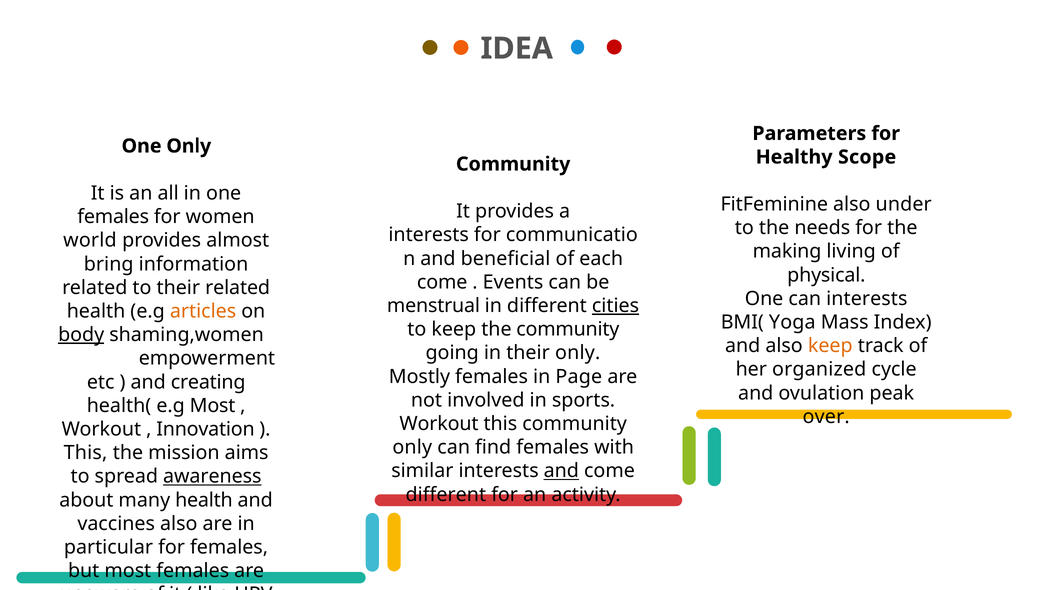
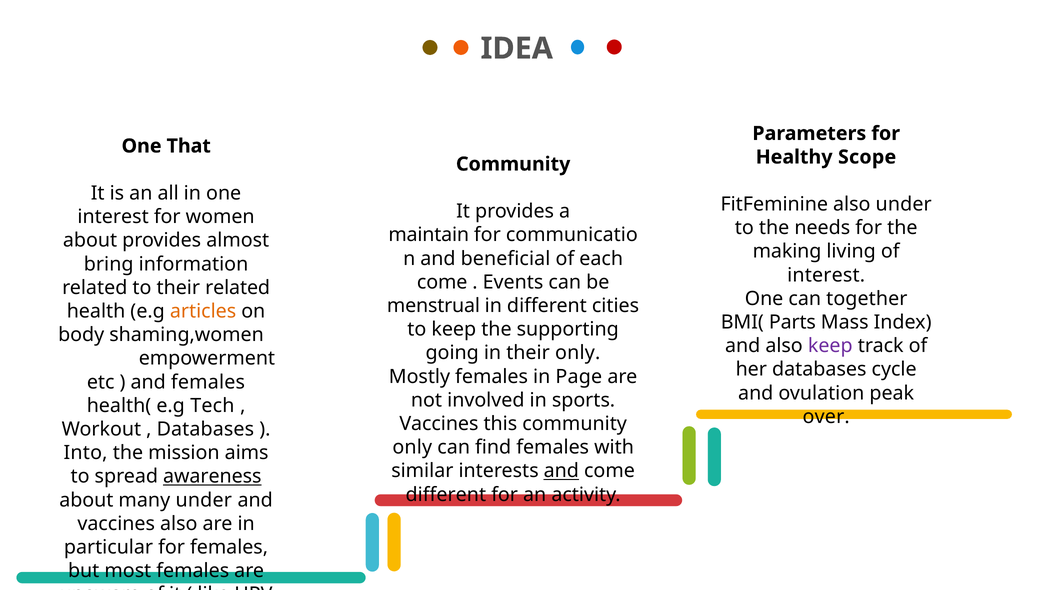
One Only: Only -> That (189, 146)
females: females -> interest (113, 217)
interests: interests -> maintain (429, 235)
world: world -> about (90, 240)
physical: physical -> interest (826, 275)
can interests: interests -> together (867, 299)
cities underline: present -> none (616, 306)
Yoga: Yoga -> Parts (792, 322)
the community: community -> supporting (568, 329)
body underline: present -> none (81, 335)
keep colour: orange -> purple (830, 346)
her organized: organized -> databases (819, 370)
and creating: creating -> females (208, 382)
e.g Most: Most -> Tech (212, 406)
Workout: Workout -> Vaccines (439, 424)
Innovation: Innovation -> Databases (205, 429)
This: This -> Into (86, 453)
many health: health -> under (204, 500)
